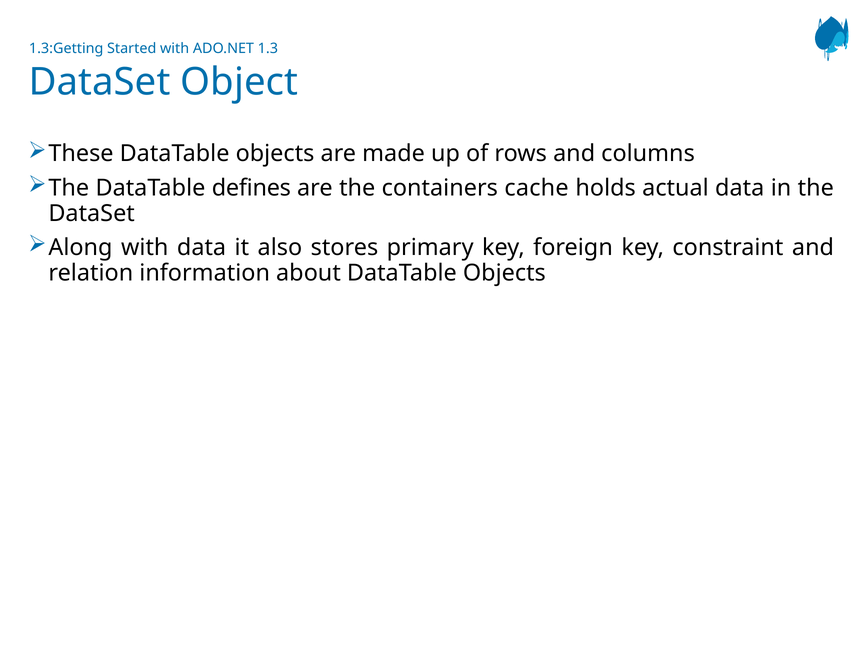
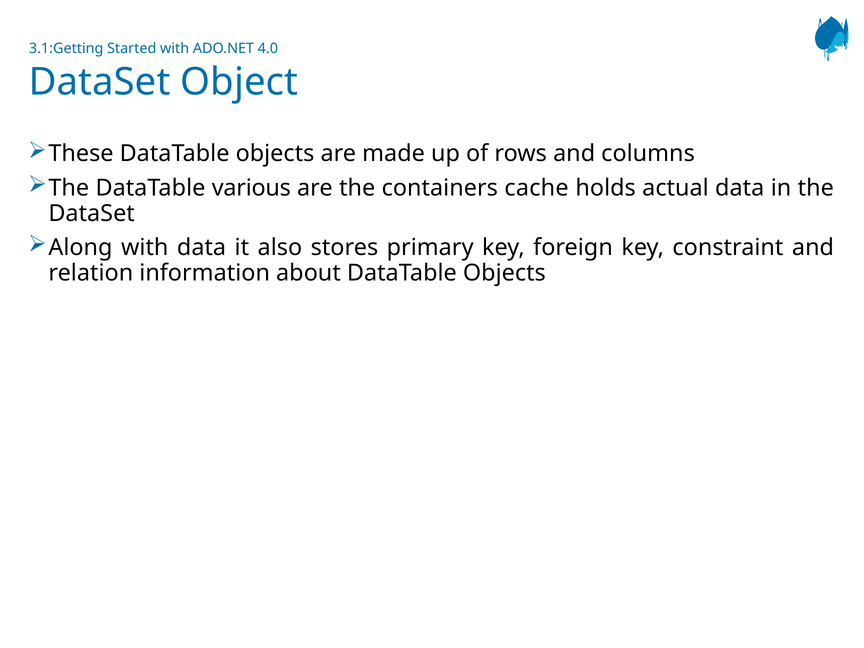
1.3:Getting: 1.3:Getting -> 3.1:Getting (66, 49)
1.3: 1.3 -> 4.0 (268, 49)
defines: defines -> various (251, 188)
